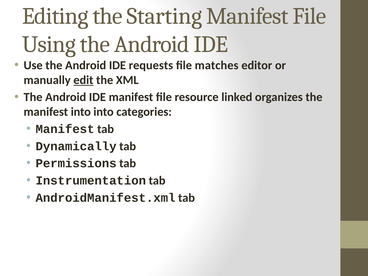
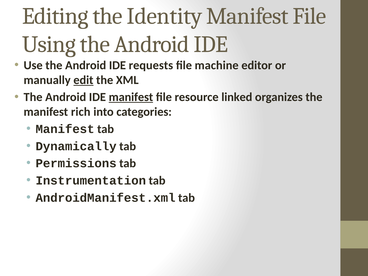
Starting: Starting -> Identity (164, 16)
matches: matches -> machine (217, 65)
manifest underline: none -> present (131, 97)
manifest into: into -> rich (81, 112)
